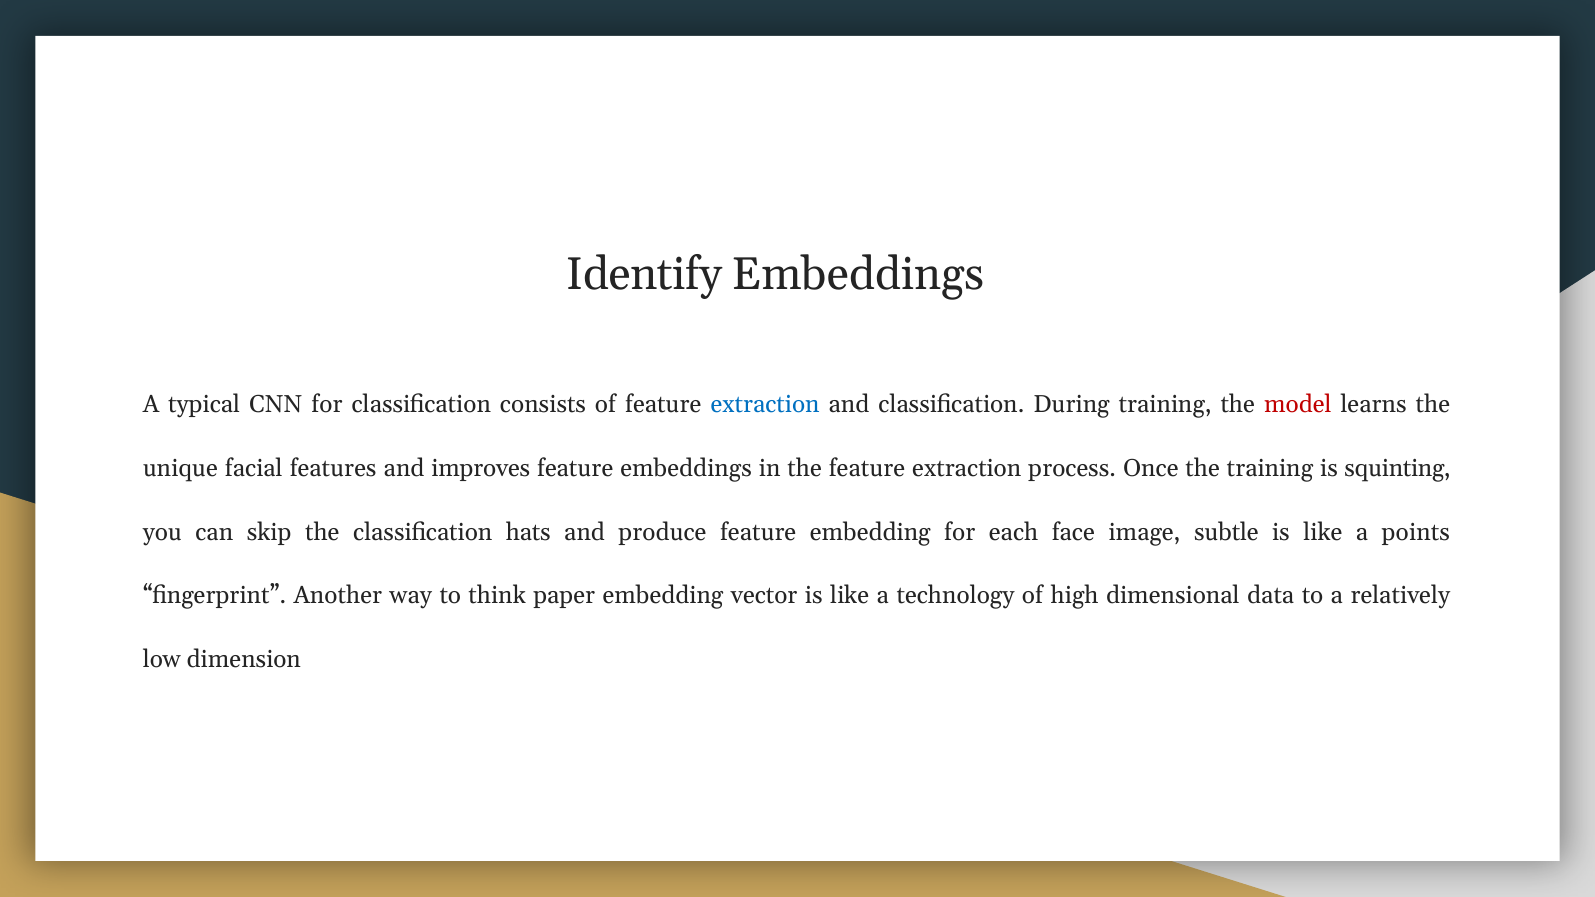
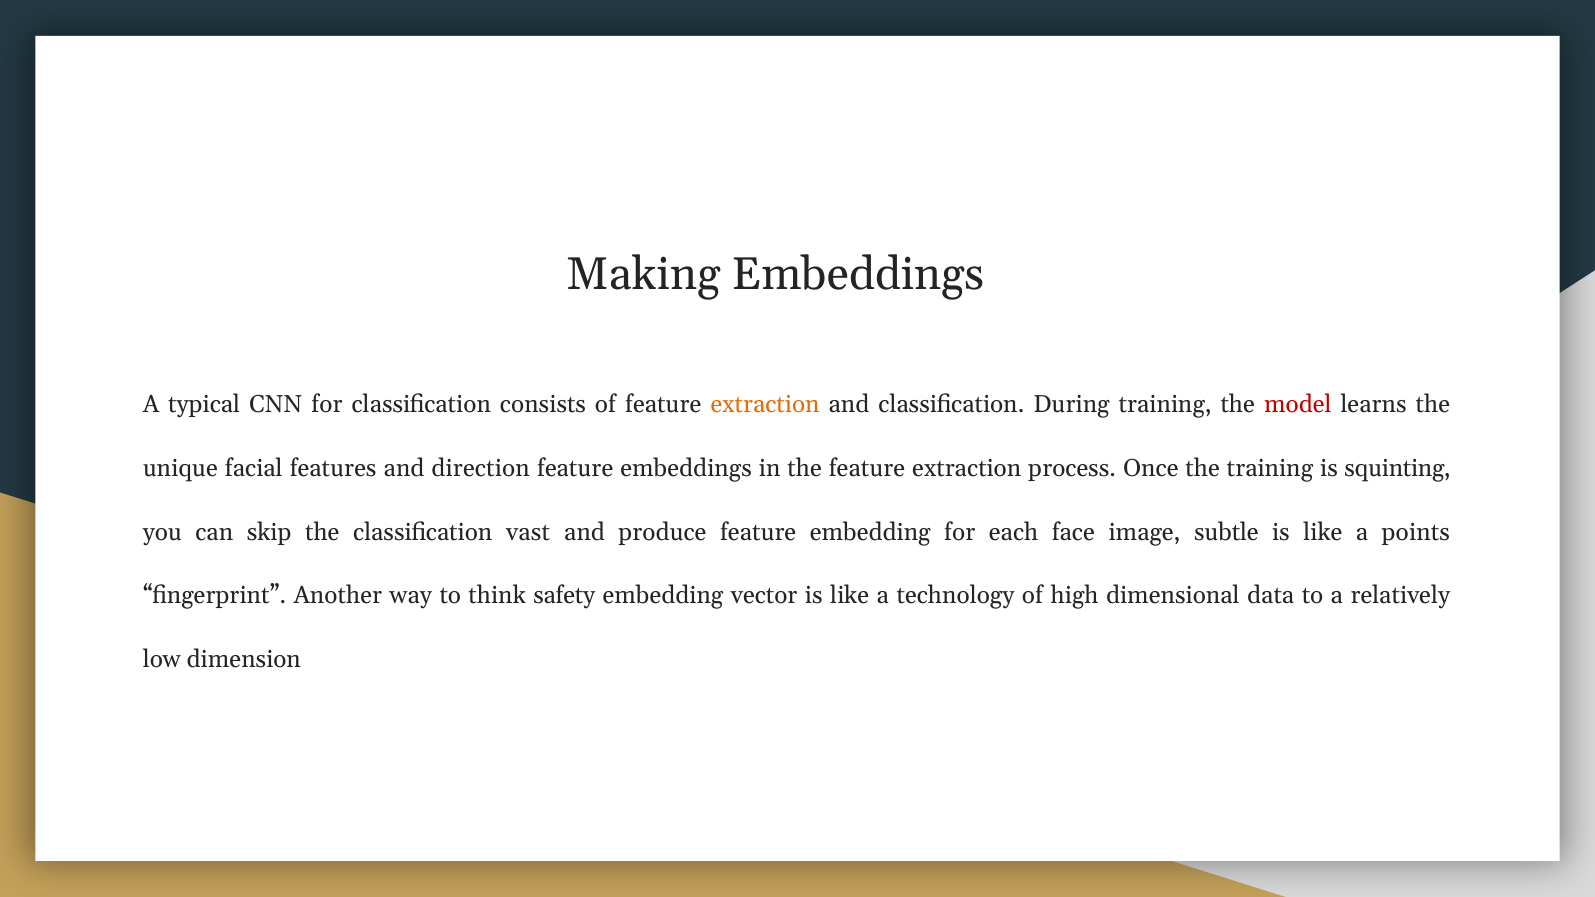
Identify: Identify -> Making (643, 275)
extraction colour: blue -> orange (765, 404)
improves: improves -> direction (481, 468)
hats: hats -> vast (528, 532)
paper: paper -> safety (564, 596)
